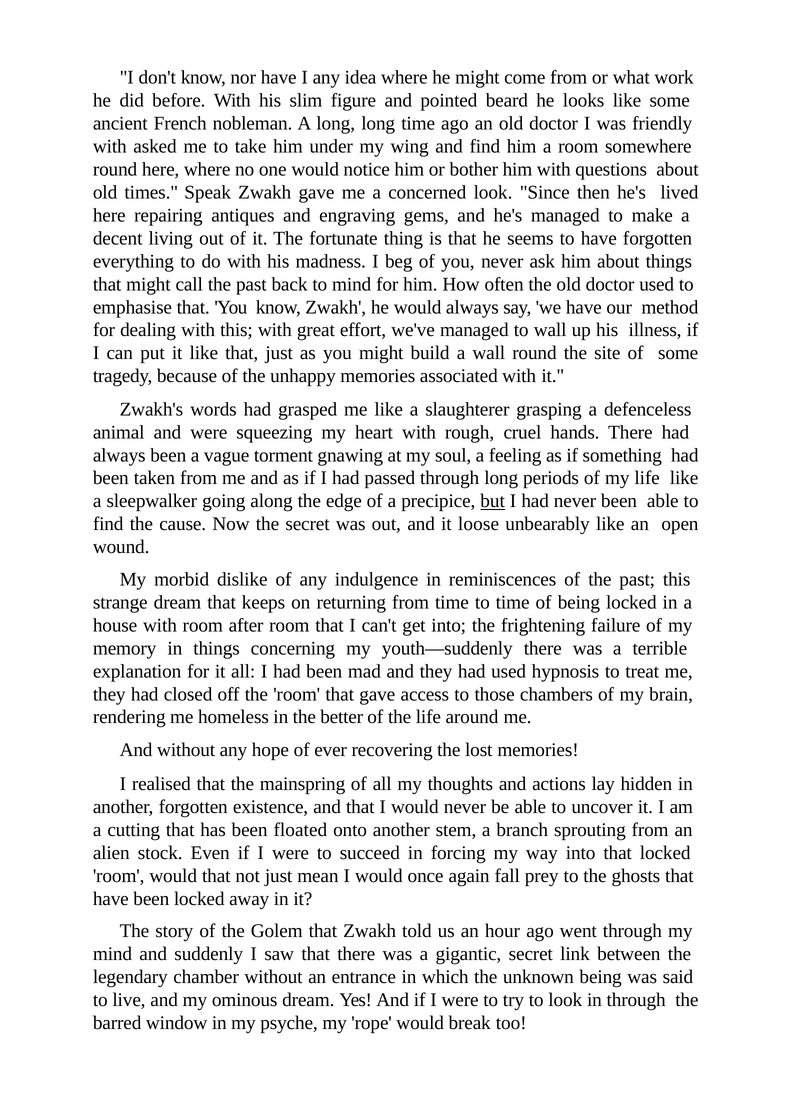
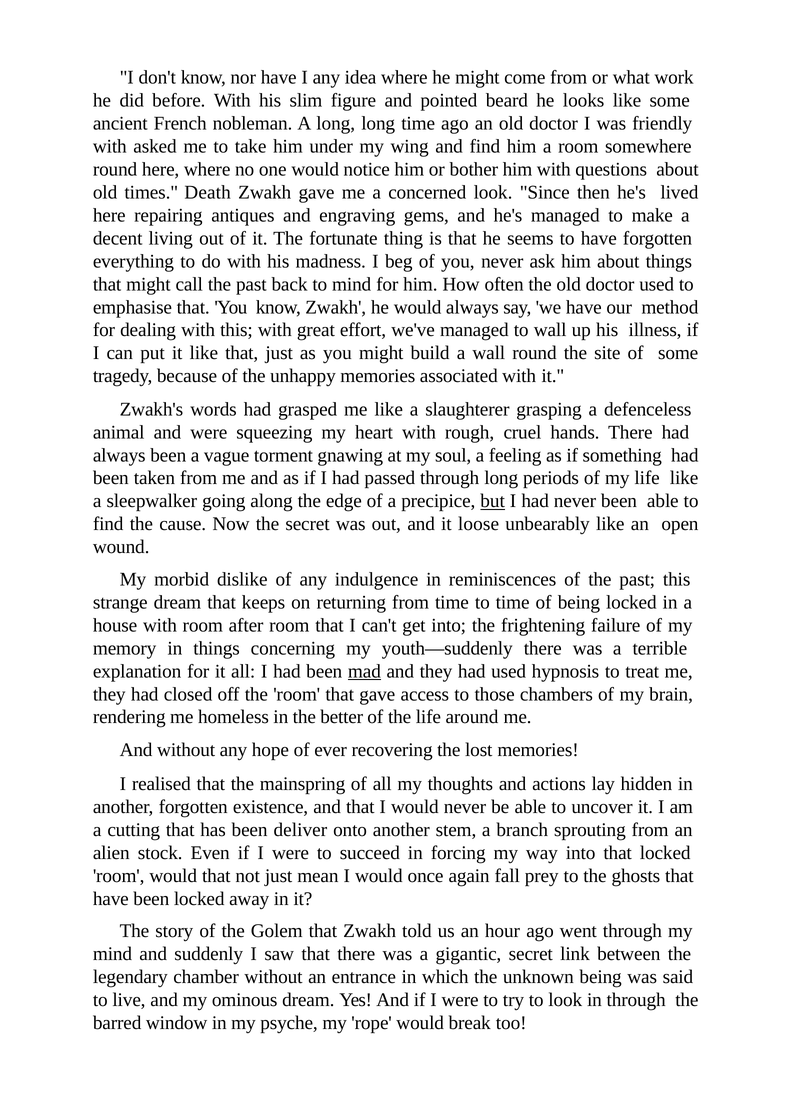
Speak: Speak -> Death (208, 192)
mad underline: none -> present (364, 671)
floated: floated -> deliver (300, 830)
